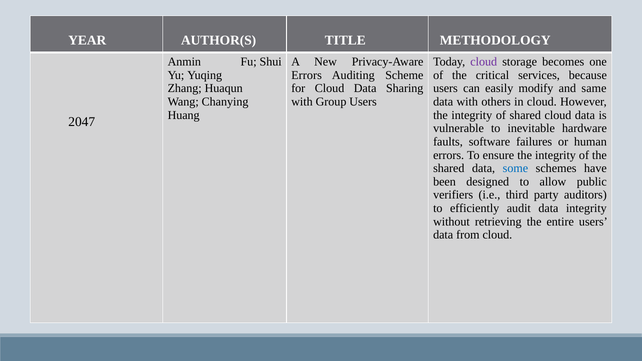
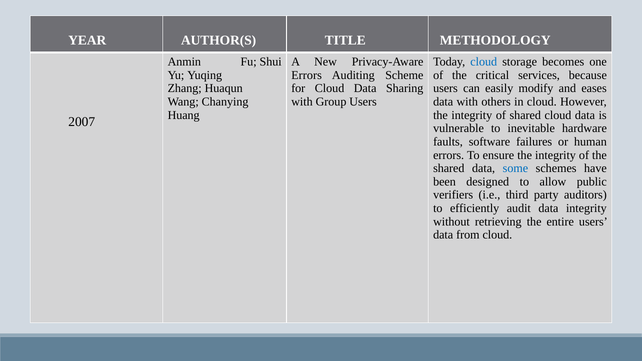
cloud colour: purple -> blue (484, 62)
same: same -> eases (594, 88)
2047: 2047 -> 2007 (82, 122)
